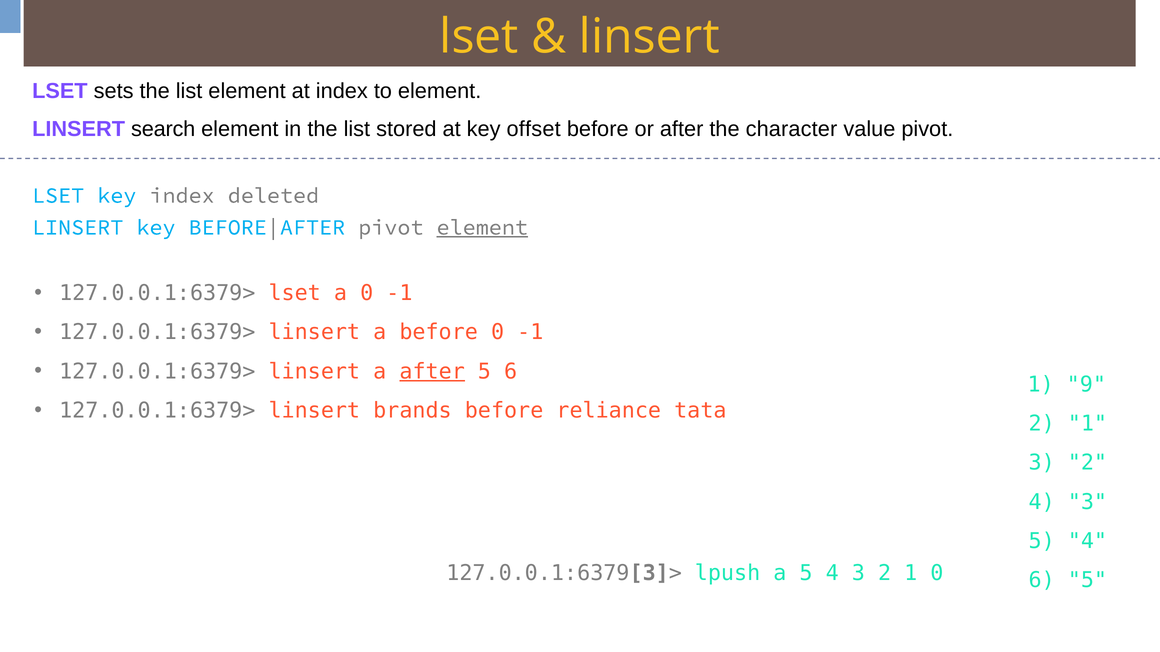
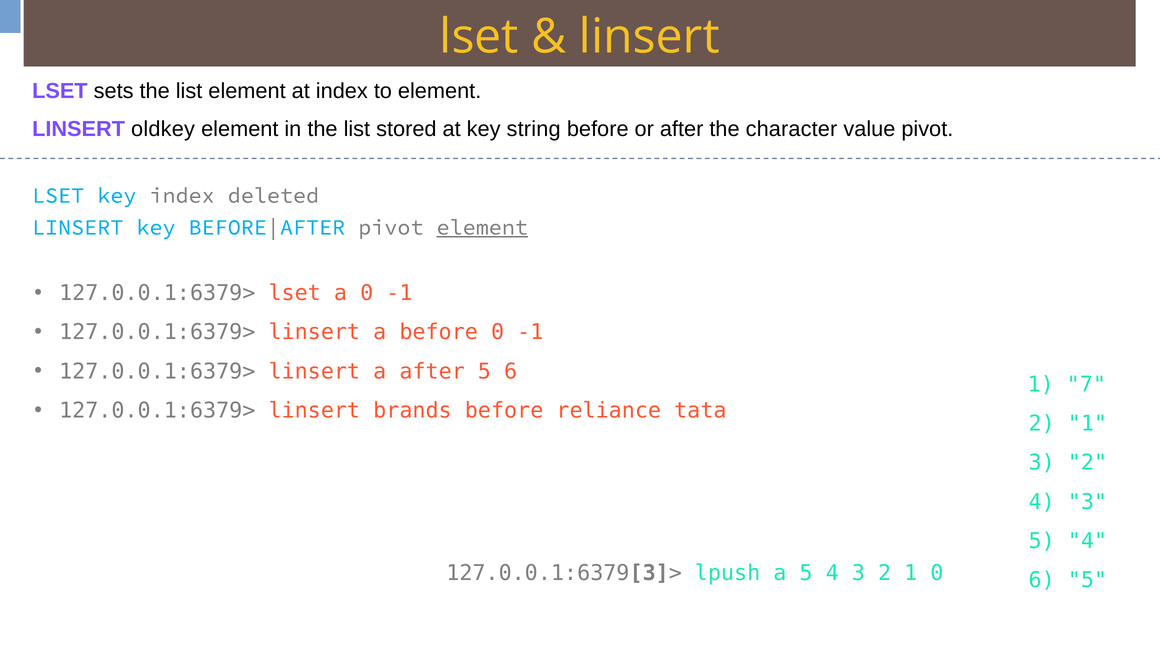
search: search -> oldkey (163, 129)
offset: offset -> string (534, 129)
after underline: present -> none (432, 372)
9: 9 -> 7 (1086, 385)
